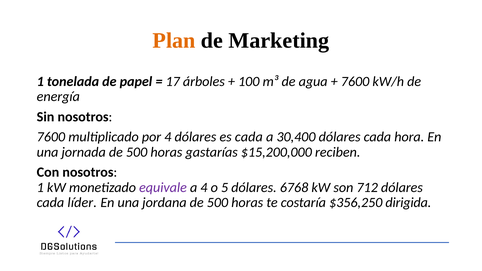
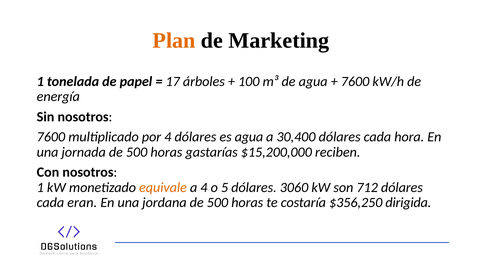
es cada: cada -> agua (249, 137)
equivale colour: purple -> orange (163, 187)
6768: 6768 -> 3060 (294, 187)
líder: líder -> eran (82, 203)
